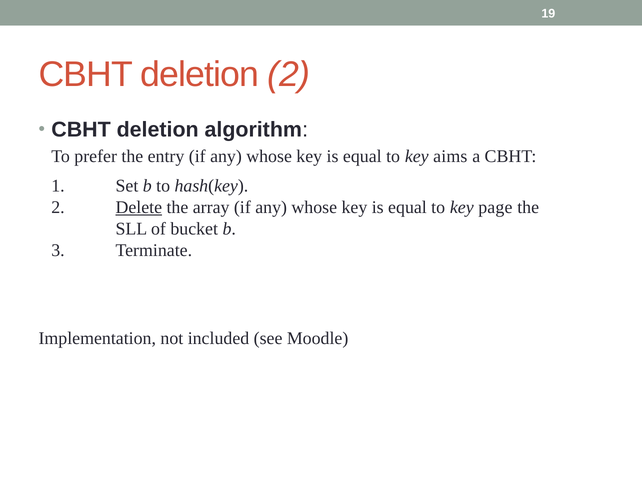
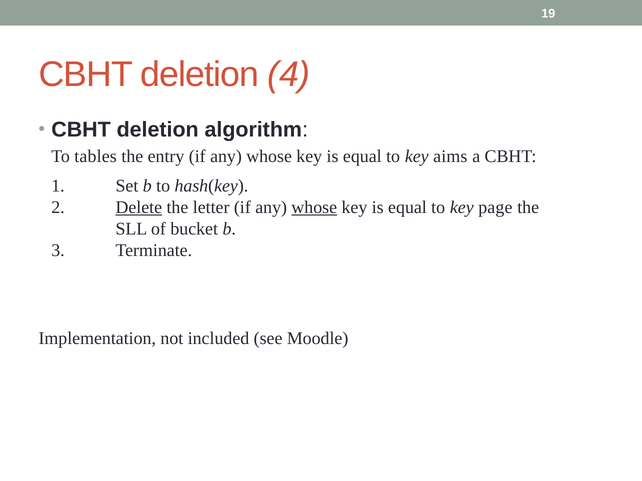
deletion 2: 2 -> 4 (289, 75)
prefer: prefer -> tables (96, 157)
array: array -> letter (211, 208)
whose underline: none -> present (314, 208)
